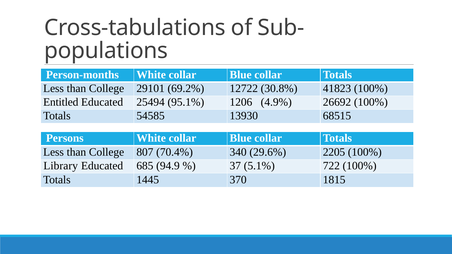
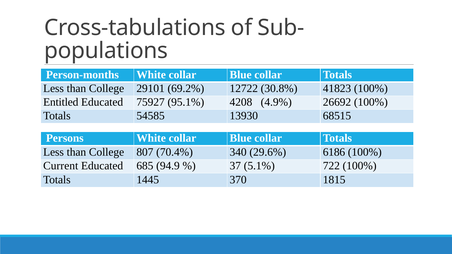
25494: 25494 -> 75927 (151, 102)
1206: 1206 -> 4208 (241, 102)
2205: 2205 -> 6186 (334, 152)
Library: Library -> Current (61, 166)
